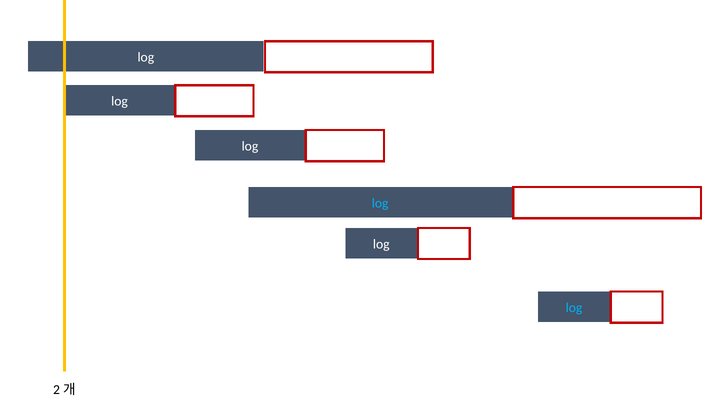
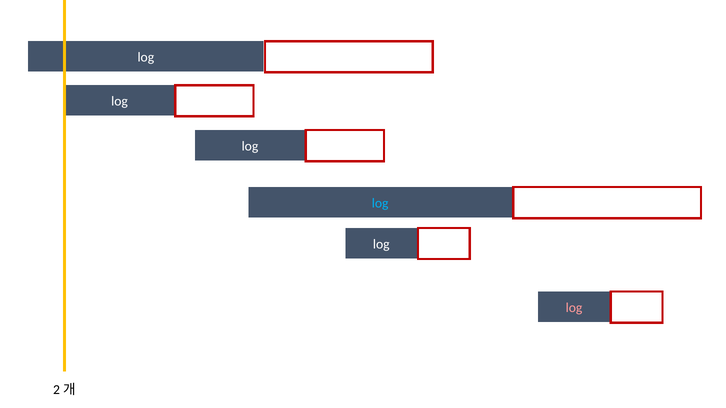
log colour: light blue -> pink (574, 308)
